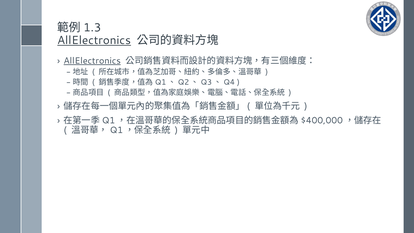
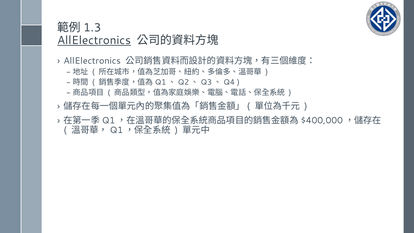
AllElectronics underline: present -> none (92, 61)
